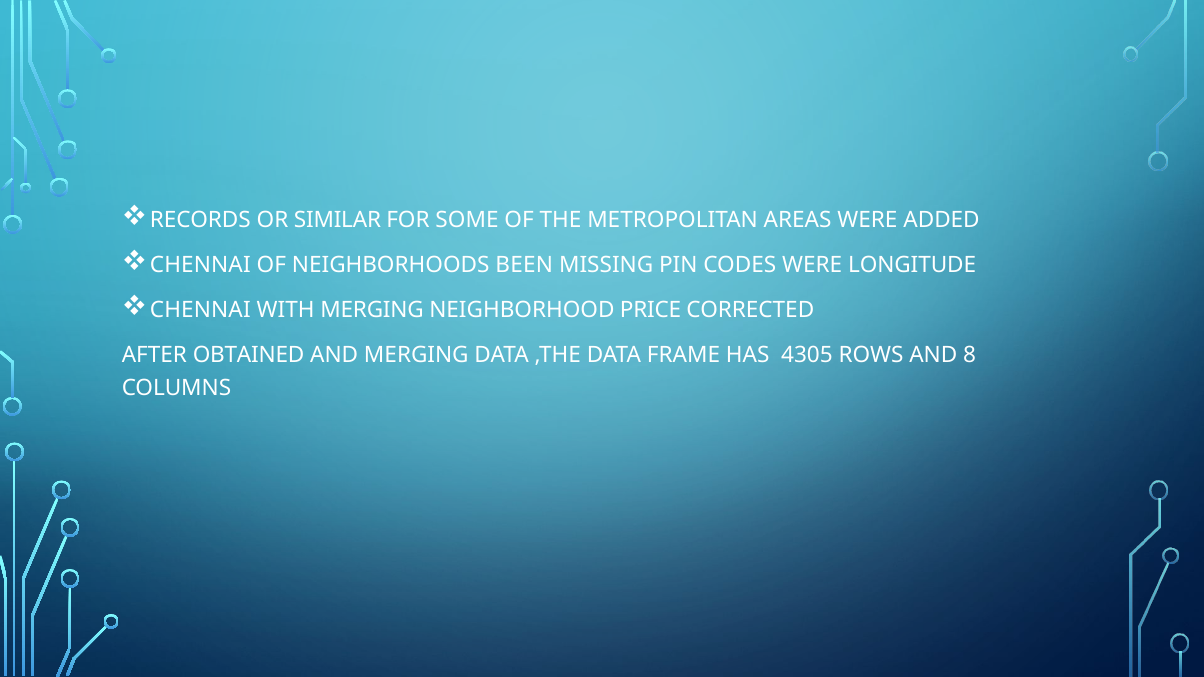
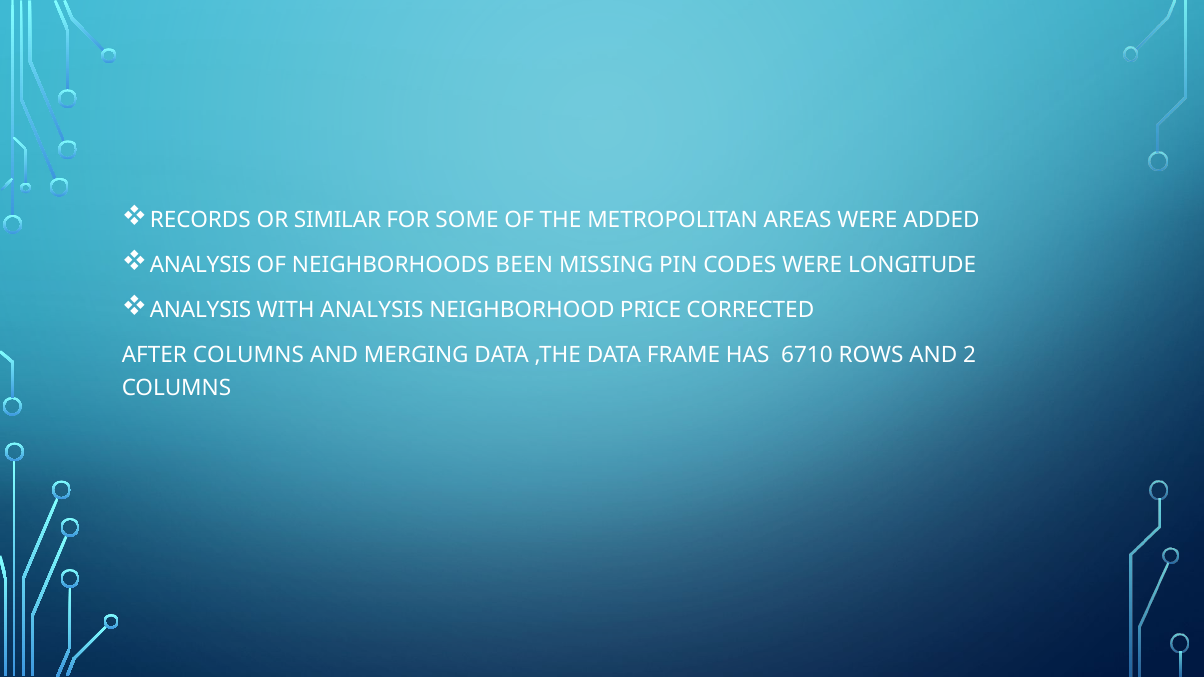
CHENNAI: CHENNAI -> ANALYSIS (201, 265)
CHENNAI: CHENNAI -> ANALYSIS (201, 310)
WITH MERGING: MERGING -> ANALYSIS (372, 310)
AFTER OBTAINED: OBTAINED -> COLUMNS (248, 355)
4305: 4305 -> 6710 (807, 355)
8: 8 -> 2 (970, 355)
